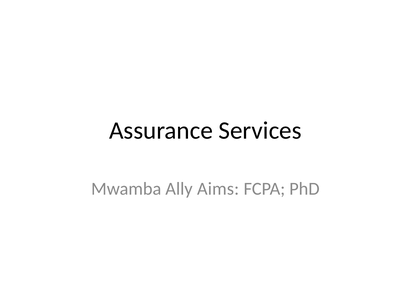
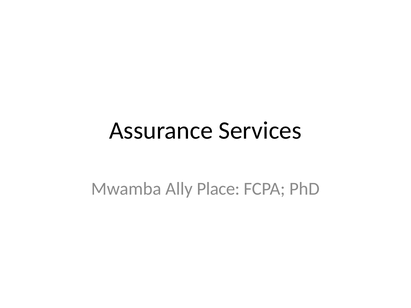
Aims: Aims -> Place (218, 189)
